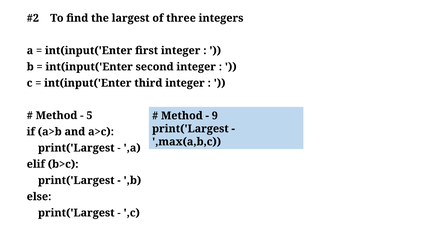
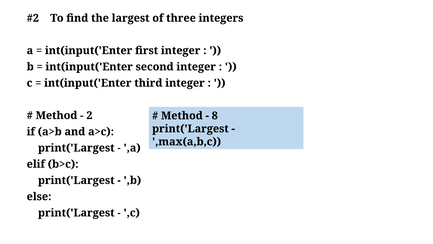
5: 5 -> 2 (89, 115)
9: 9 -> 8 (215, 115)
